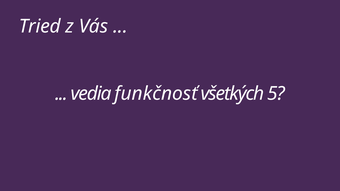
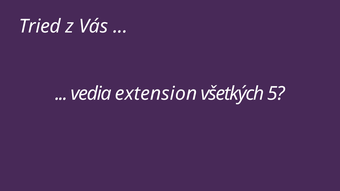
funkčnosť: funkčnosť -> extension (156, 94)
